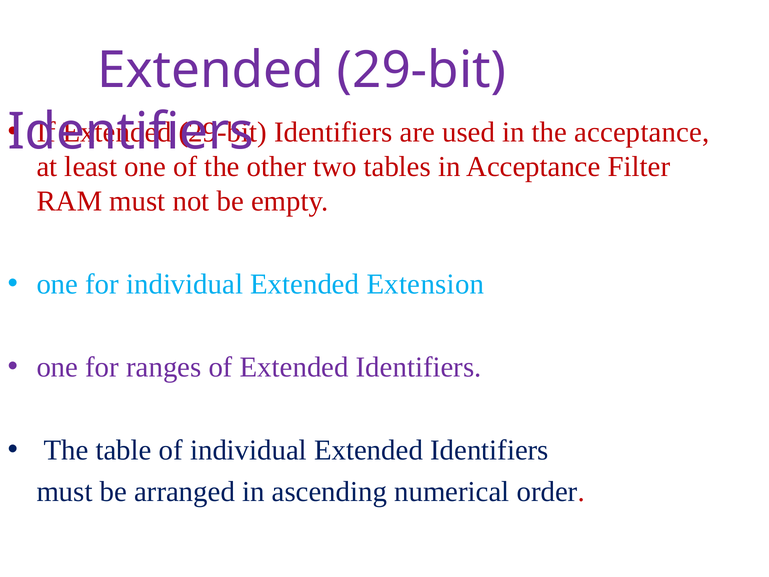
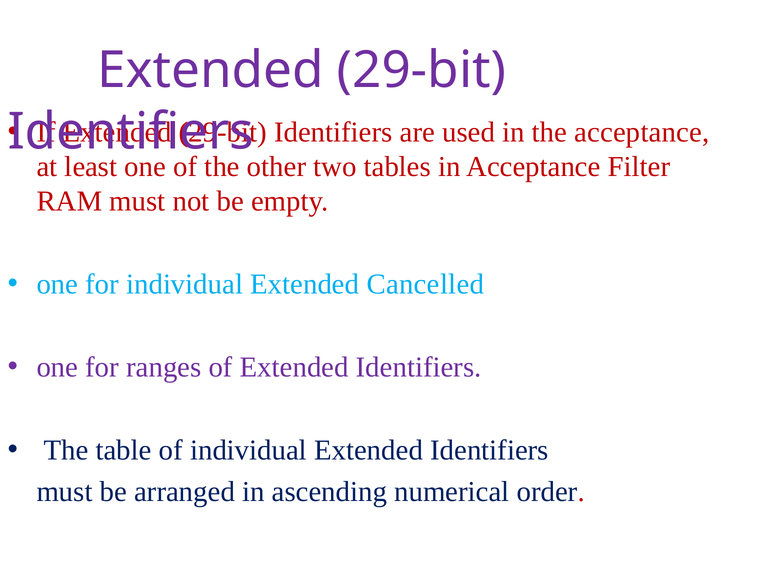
Extension: Extension -> Cancelled (425, 284)
